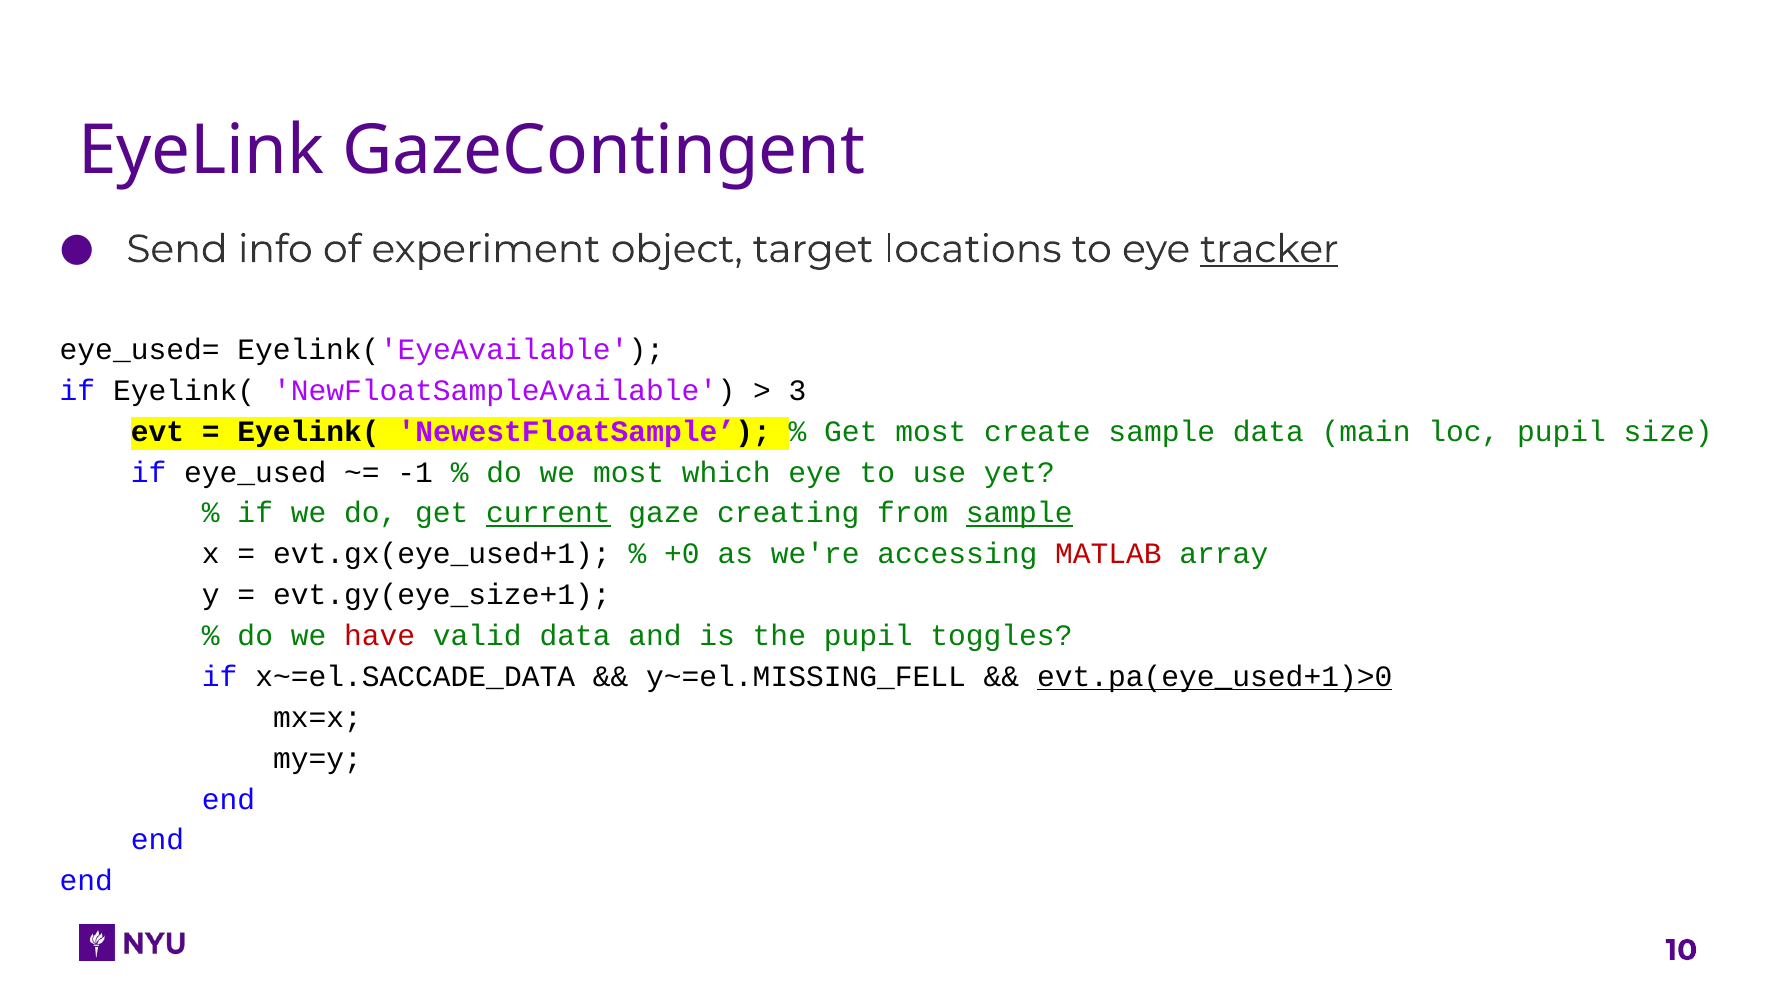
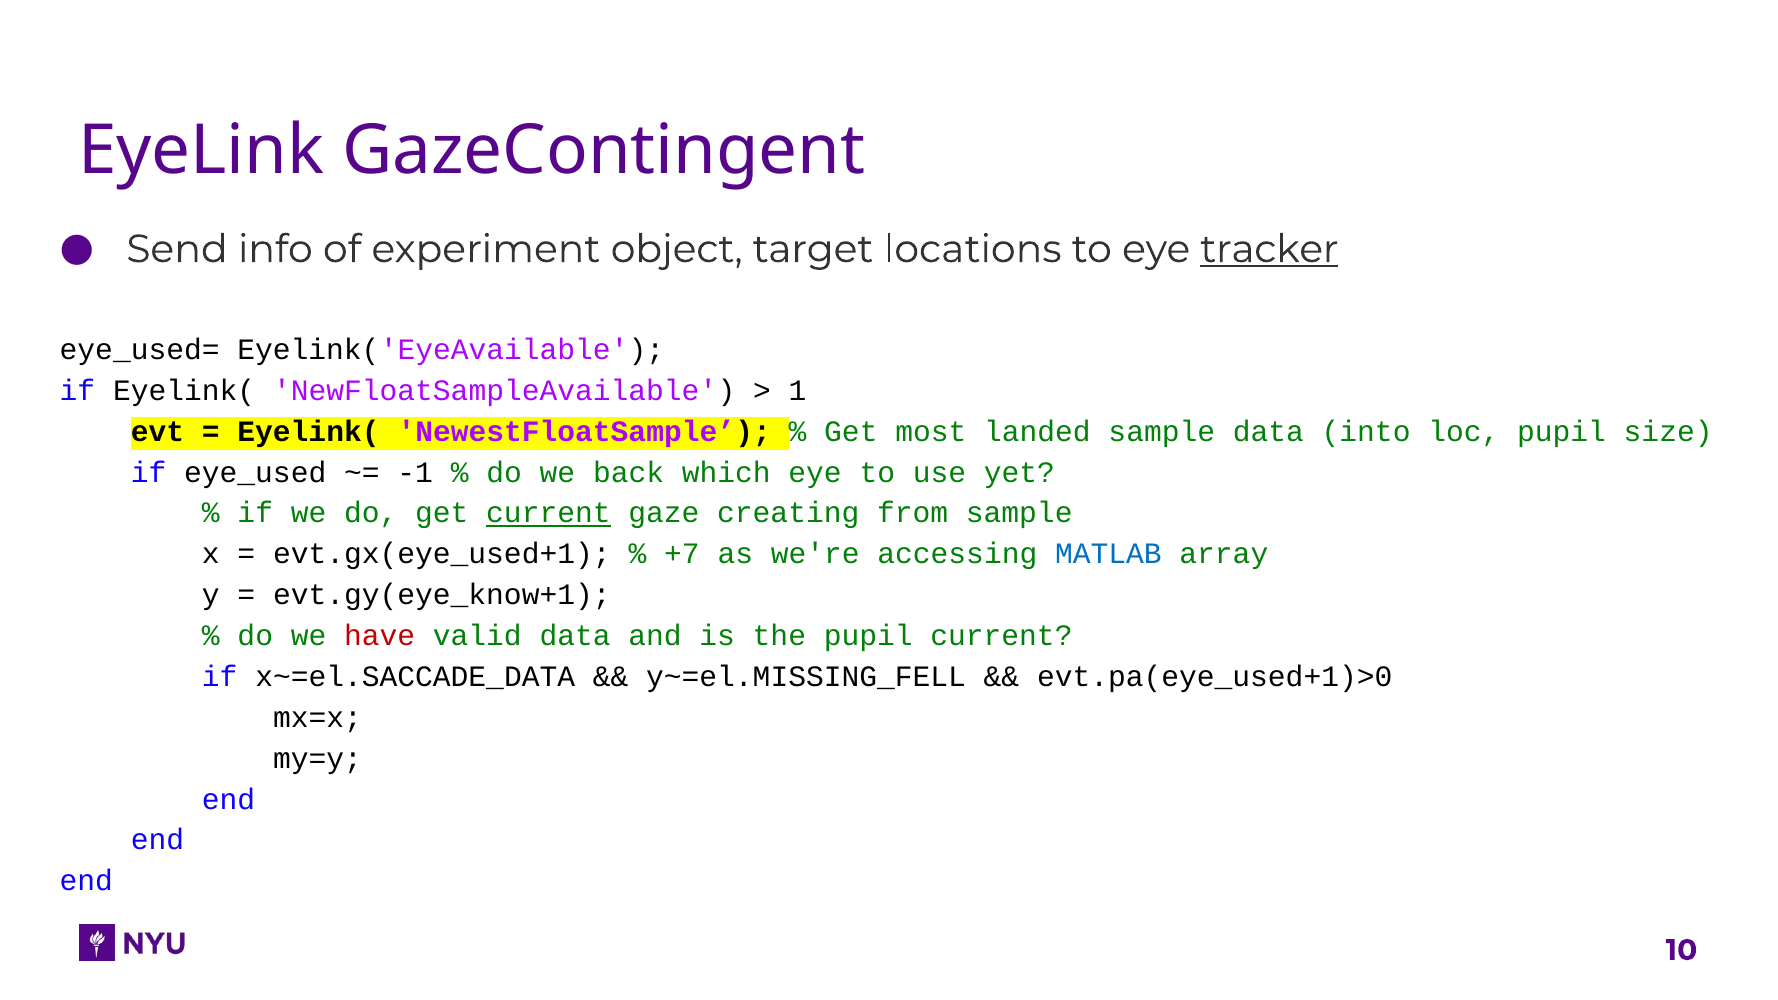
3: 3 -> 1 (798, 391)
create: create -> landed (1037, 432)
main: main -> into (1366, 432)
we most: most -> back (629, 472)
sample underline: present -> none (1019, 513)
+0: +0 -> +7 (682, 554)
MATLAB colour: red -> blue (1108, 554)
evt.gy(eye_size+1: evt.gy(eye_size+1 -> evt.gy(eye_know+1 (442, 595)
pupil toggles: toggles -> current (1001, 636)
evt.pa(eye_used+1)>0 underline: present -> none (1215, 677)
